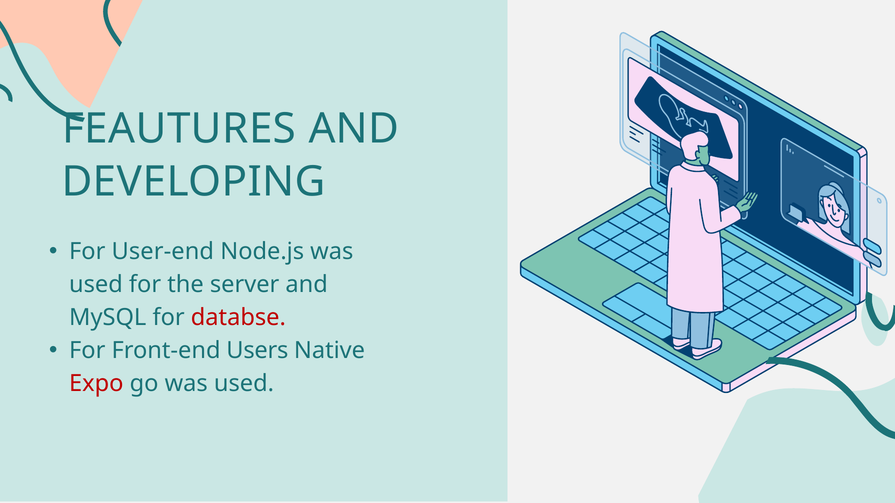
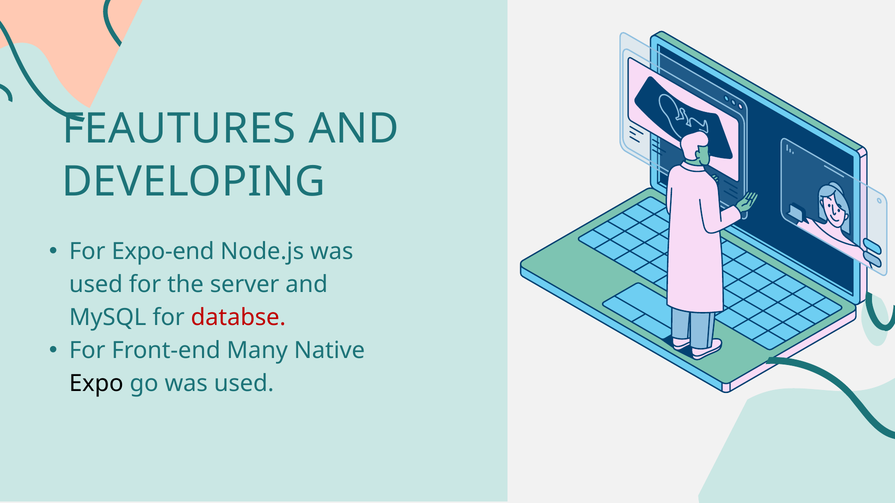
User-end: User-end -> Expo-end (163, 252)
Users: Users -> Many (257, 351)
Expo colour: red -> black (96, 384)
